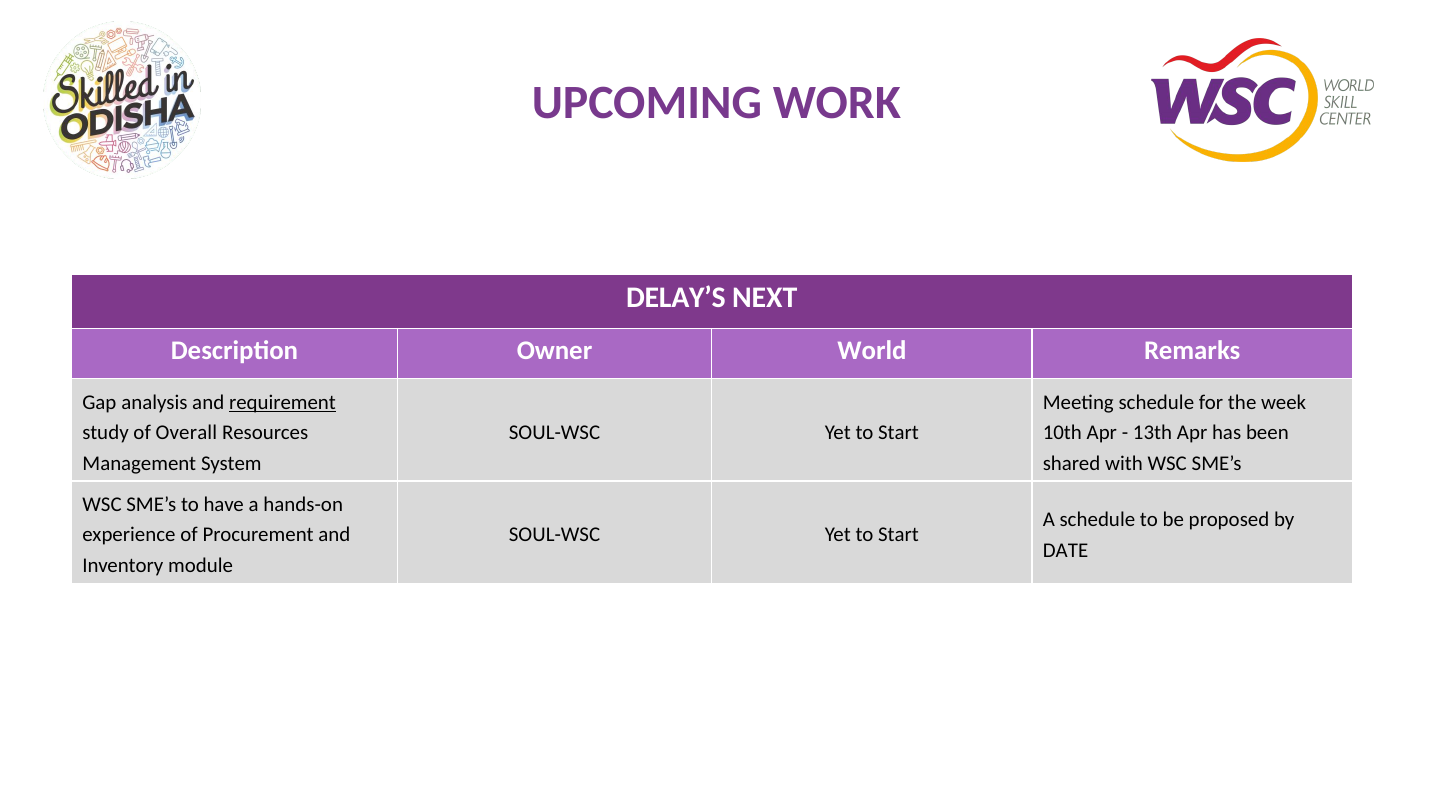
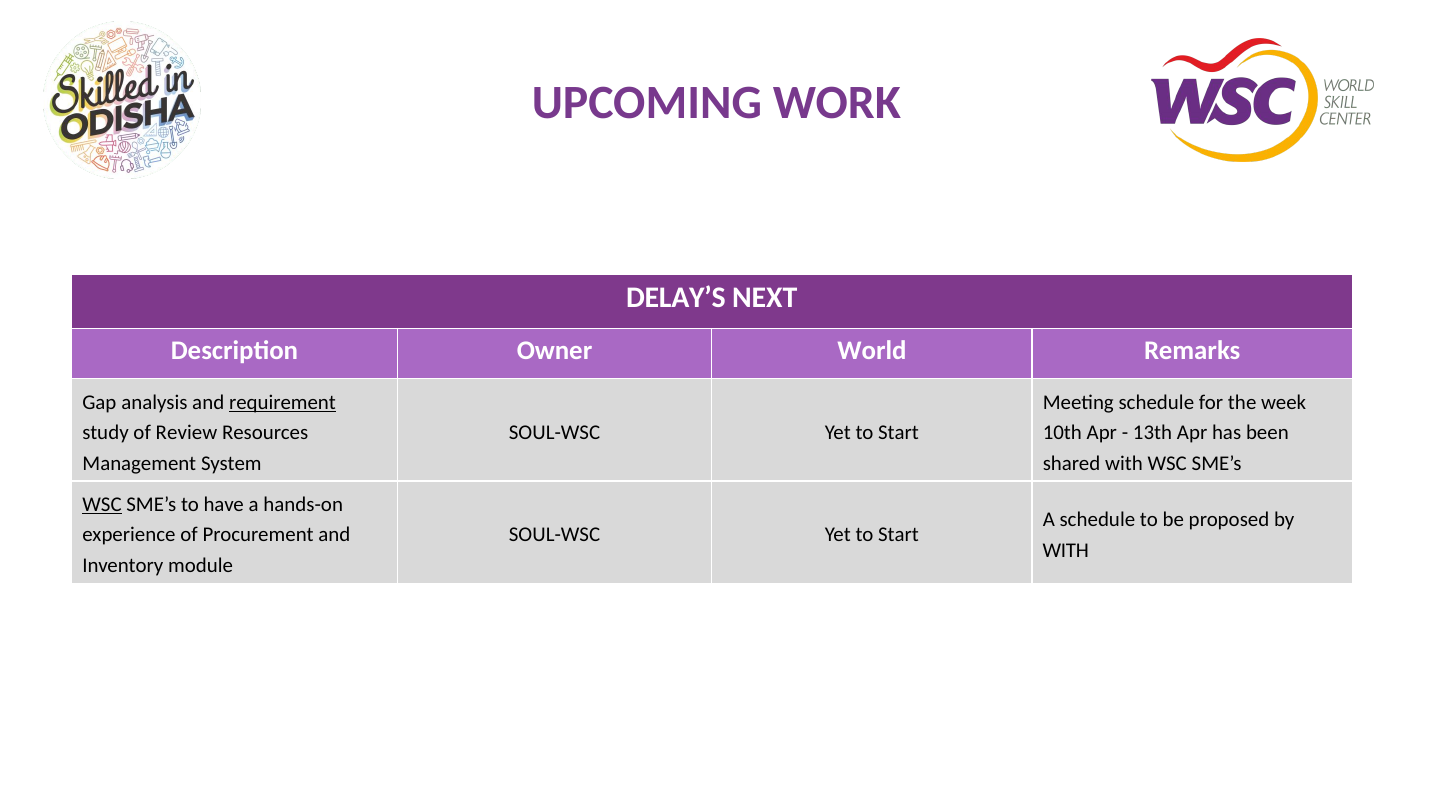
Overall: Overall -> Review (186, 433)
WSC underline: none -> present (102, 504)
DATE: DATE -> WITH (1066, 550)
